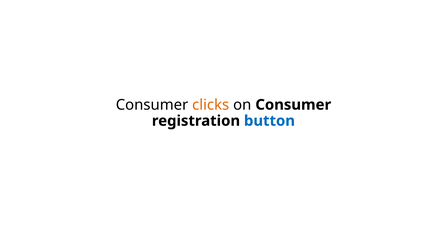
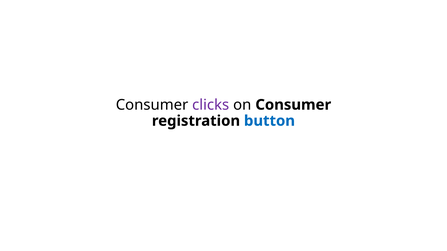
clicks colour: orange -> purple (211, 105)
